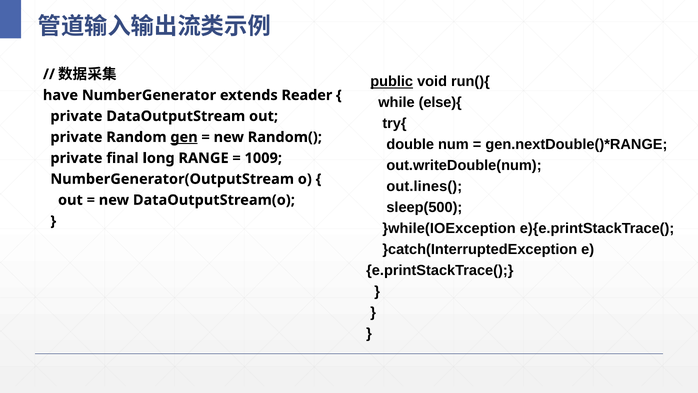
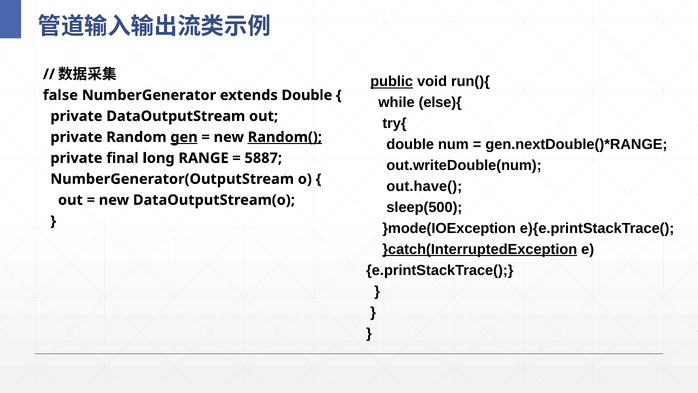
have: have -> false (60, 95)
extends Reader: Reader -> Double (307, 95)
Random( underline: none -> present (285, 137)
1009: 1009 -> 5887 (263, 158)
out.lines(: out.lines( -> out.have( (424, 186)
}while(IOException: }while(IOException -> }mode(IOException (449, 228)
}catch(InterruptedException underline: none -> present (480, 249)
